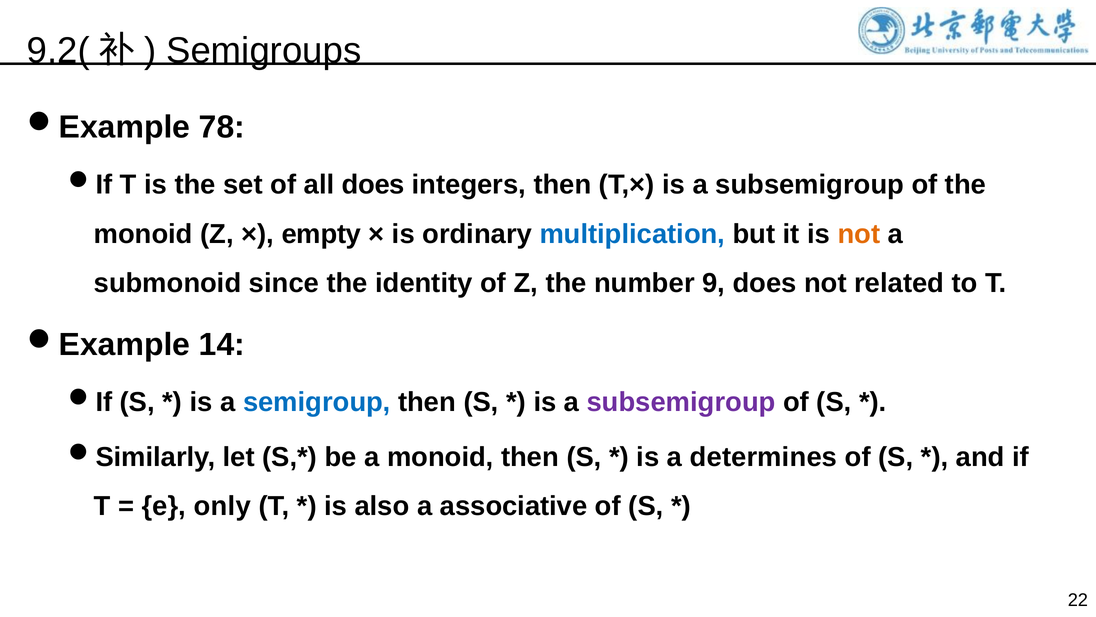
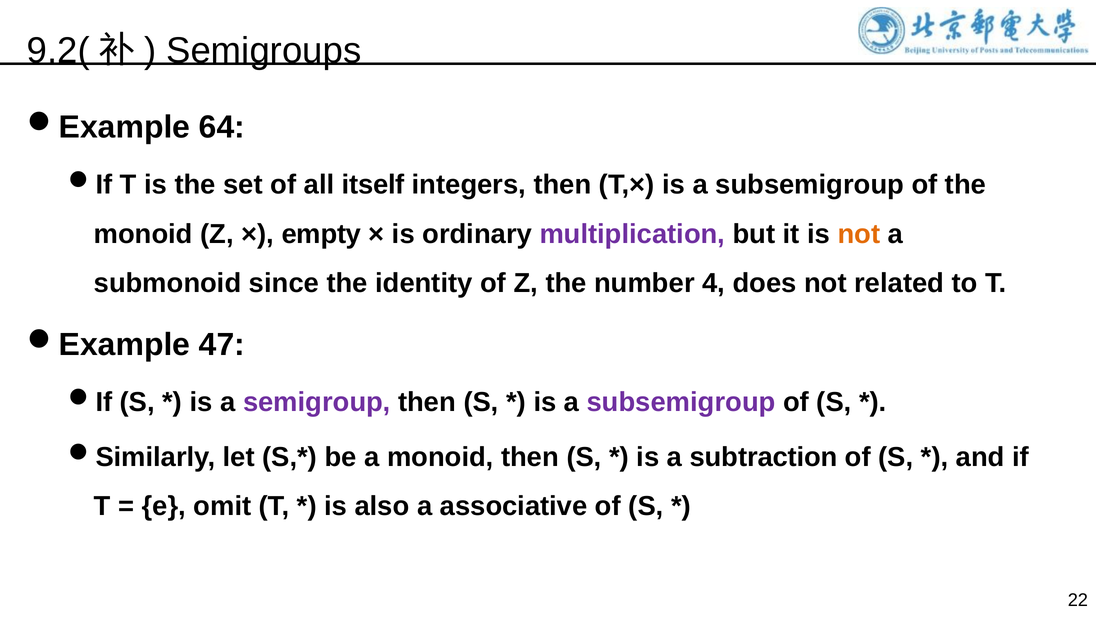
78: 78 -> 64 (222, 127)
all does: does -> itself (373, 184)
multiplication colour: blue -> purple (632, 234)
9: 9 -> 4 (714, 283)
14: 14 -> 47 (222, 345)
semigroup colour: blue -> purple (317, 402)
determines: determines -> subtraction (764, 457)
only: only -> omit (222, 506)
